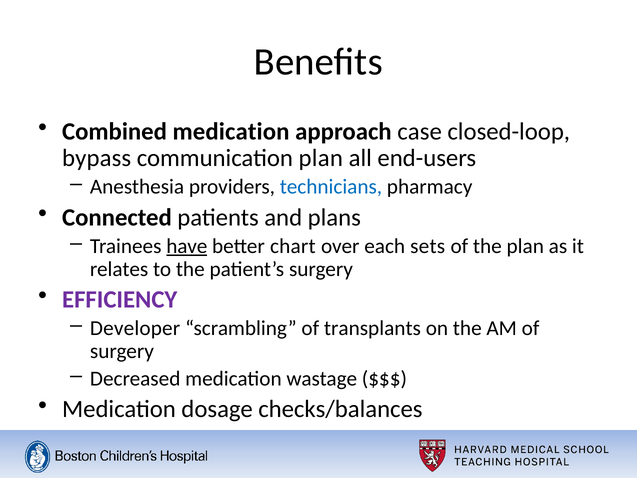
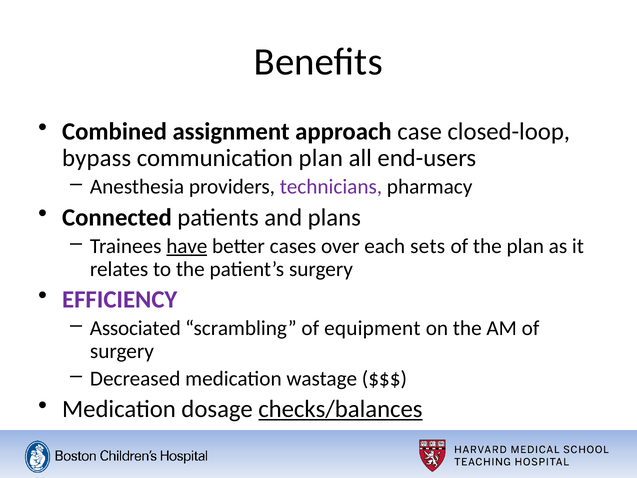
Combined medication: medication -> assignment (231, 131)
technicians colour: blue -> purple (331, 187)
chart: chart -> cases (293, 246)
Developer: Developer -> Associated (135, 328)
transplants: transplants -> equipment (372, 328)
checks/balances underline: none -> present (340, 409)
